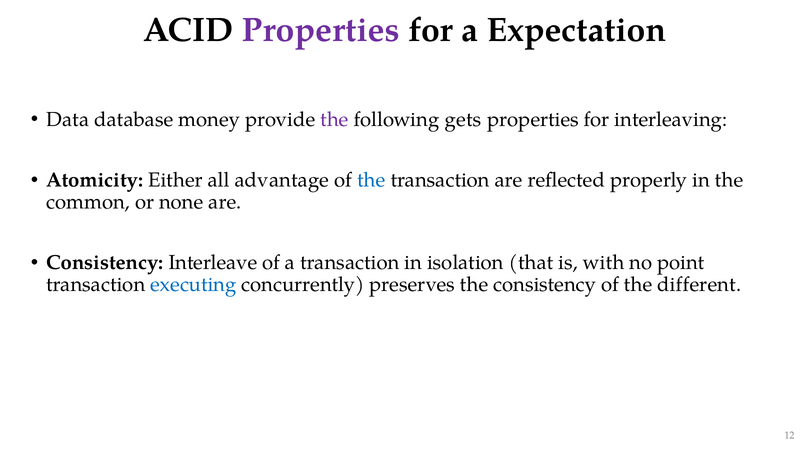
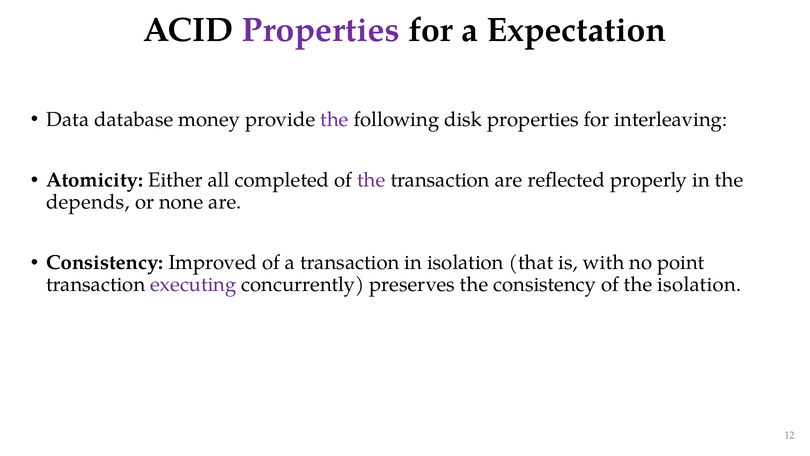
gets: gets -> disk (463, 120)
advantage: advantage -> completed (282, 180)
the colour: blue -> purple (371, 180)
common: common -> depends (88, 202)
Interleave: Interleave -> Improved (213, 263)
executing colour: blue -> purple (193, 284)
the different: different -> isolation (699, 284)
